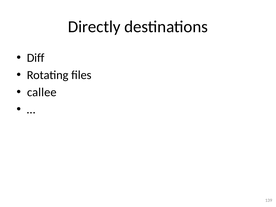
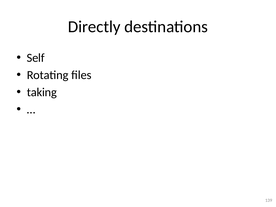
Diff: Diff -> Self (36, 58)
callee: callee -> taking (42, 92)
